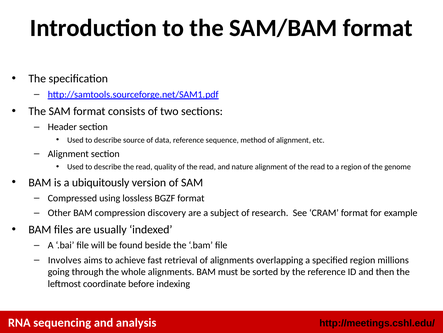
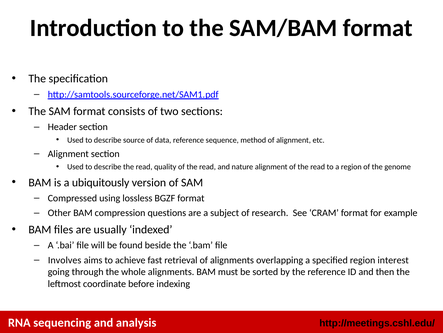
discovery: discovery -> questions (167, 213)
millions: millions -> interest (393, 260)
